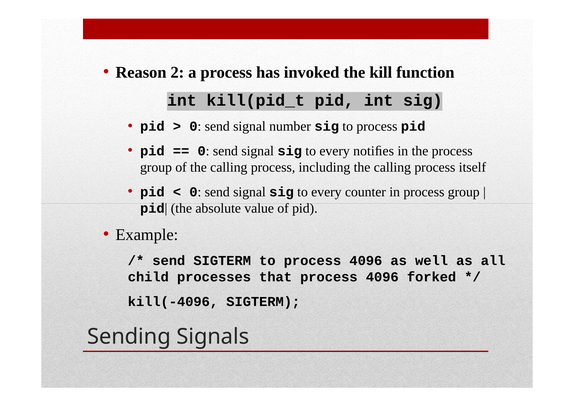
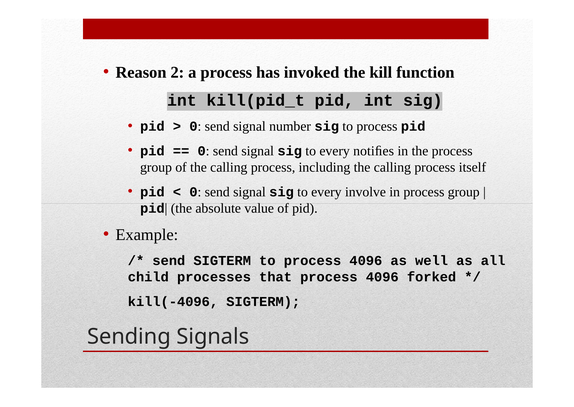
counter: counter -> involve (365, 192)
